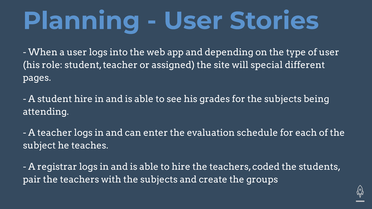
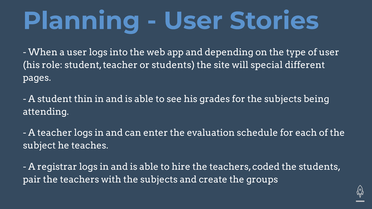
or assigned: assigned -> students (173, 65)
student hire: hire -> thin (83, 99)
